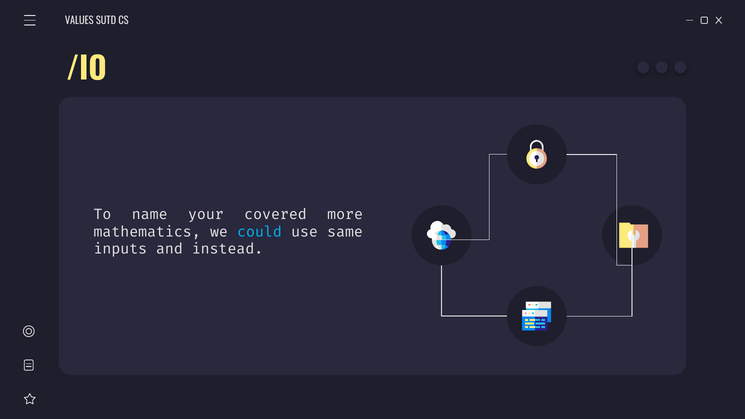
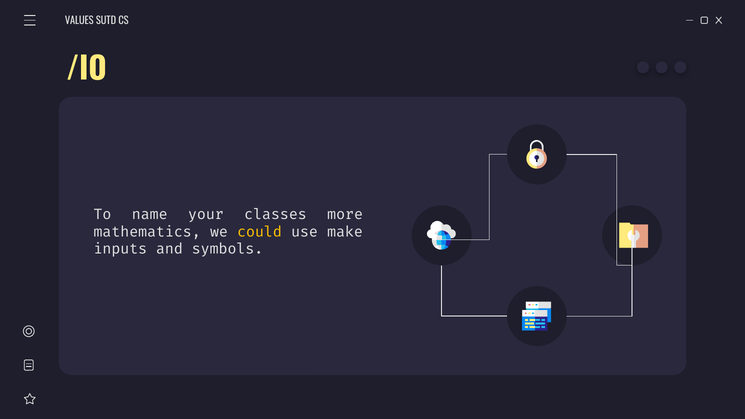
covered: covered -> classes (275, 214)
could colour: light blue -> yellow (259, 232)
same: same -> make (345, 232)
instead: instead -> symbols (228, 249)
